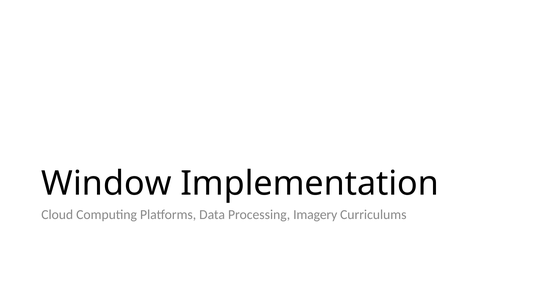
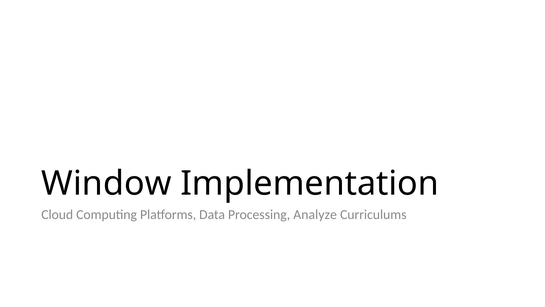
Imagery: Imagery -> Analyze (315, 214)
